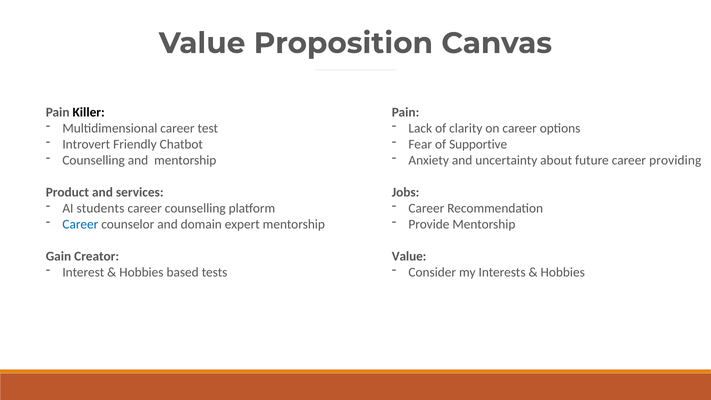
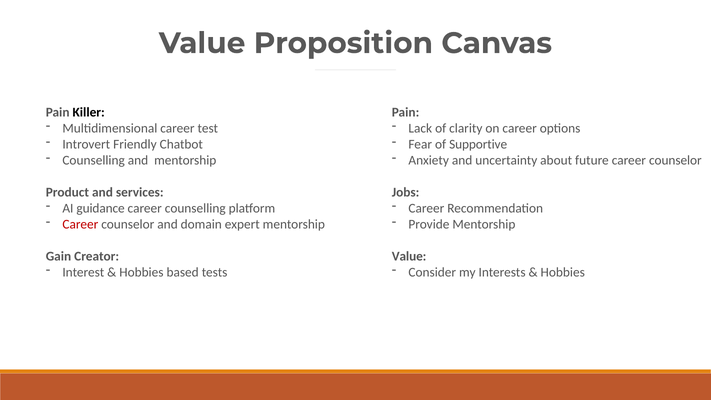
future career providing: providing -> counselor (675, 160)
students: students -> guidance (101, 208)
Career colour: blue -> red (80, 224)
